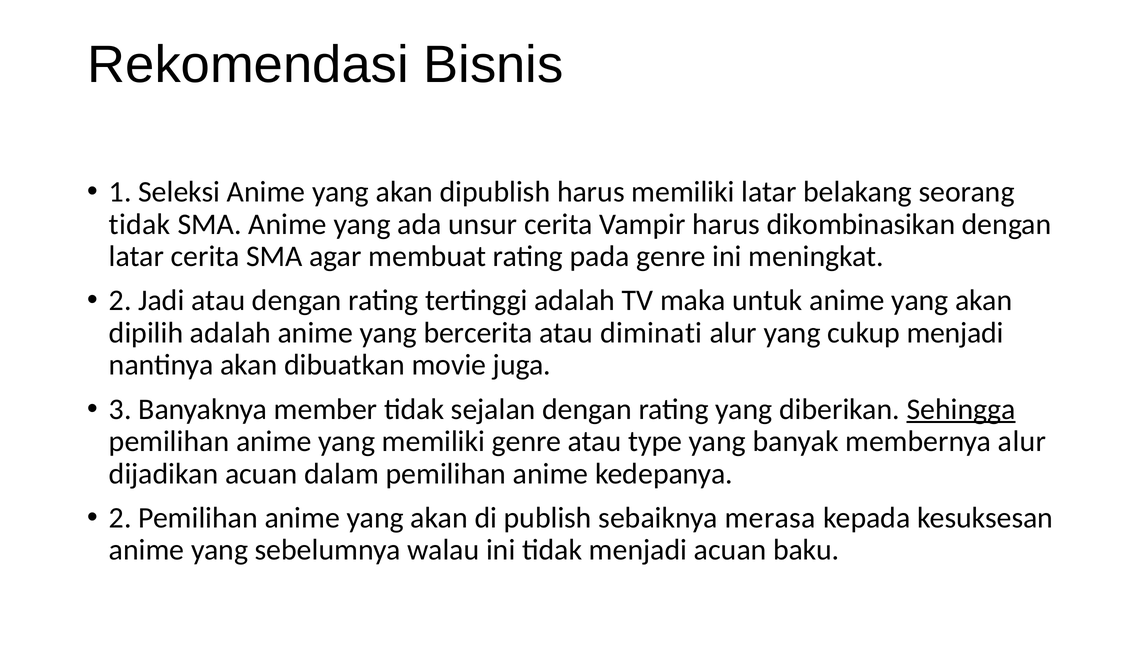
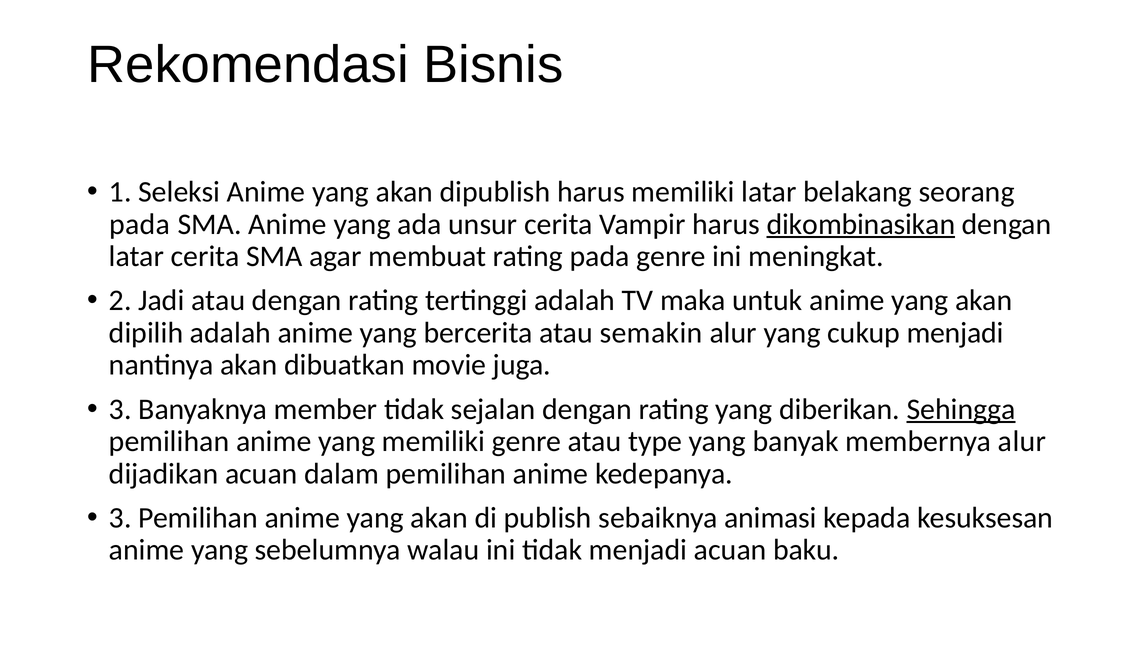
tidak: tidak -> pada (140, 224)
dikombinasikan underline: none -> present (861, 224)
diminati: diminati -> semakin (651, 333)
2: 2 -> 3 (120, 518)
merasa: merasa -> animasi (770, 518)
